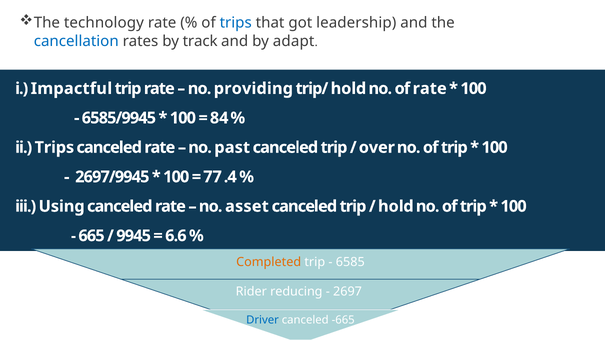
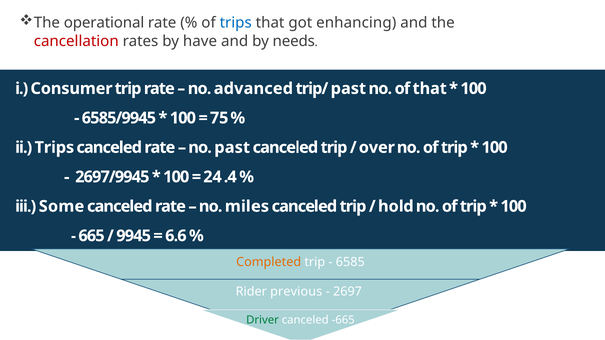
technology: technology -> operational (104, 23)
leadership: leadership -> enhancing (356, 23)
cancellation colour: blue -> red (76, 41)
track: track -> have (200, 41)
adapt: adapt -> needs (294, 41)
Impactful: Impactful -> Consumer (72, 89)
providing: providing -> advanced (253, 89)
trip/ hold: hold -> past (348, 89)
of rate: rate -> that (430, 89)
84: 84 -> 75 (219, 118)
77: 77 -> 24 (213, 177)
Using: Using -> Some (61, 207)
asset: asset -> miles (247, 207)
reducing: reducing -> previous (296, 292)
Driver colour: blue -> green (262, 321)
